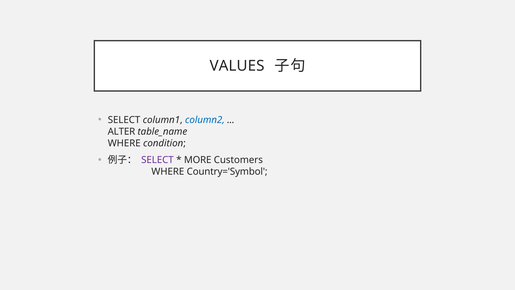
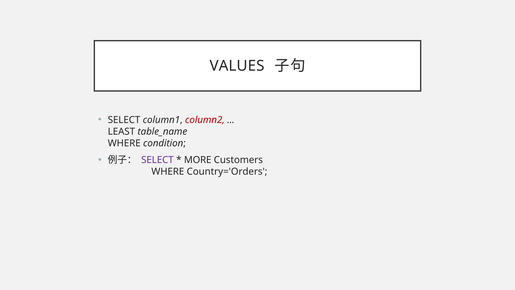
column2 colour: blue -> red (205, 120)
ALTER: ALTER -> LEAST (121, 131)
Country='Symbol: Country='Symbol -> Country='Orders (227, 172)
